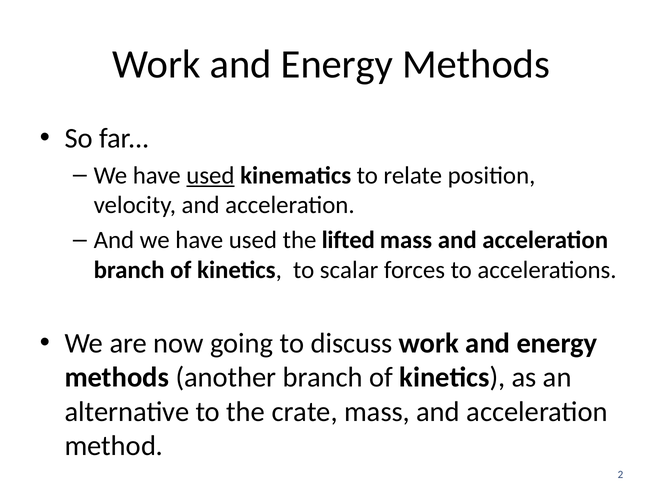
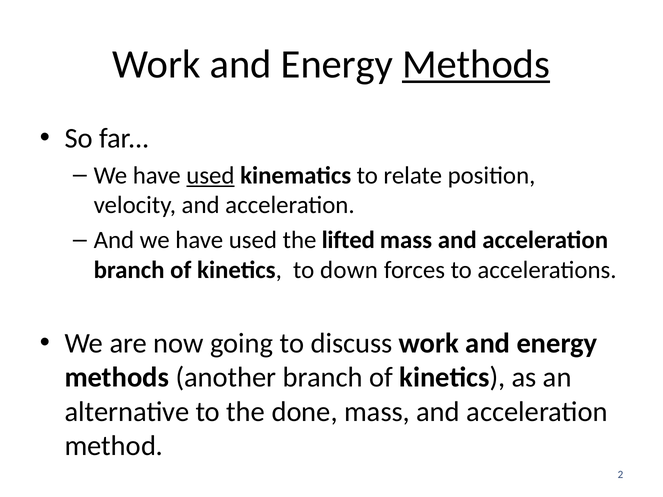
Methods underline: none -> present (476, 64)
scalar: scalar -> down (349, 270)
crate: crate -> done (305, 412)
